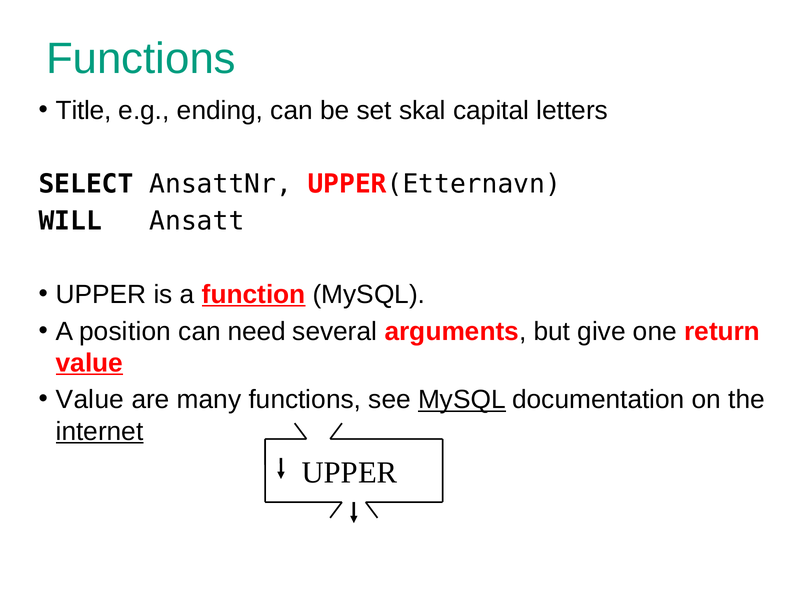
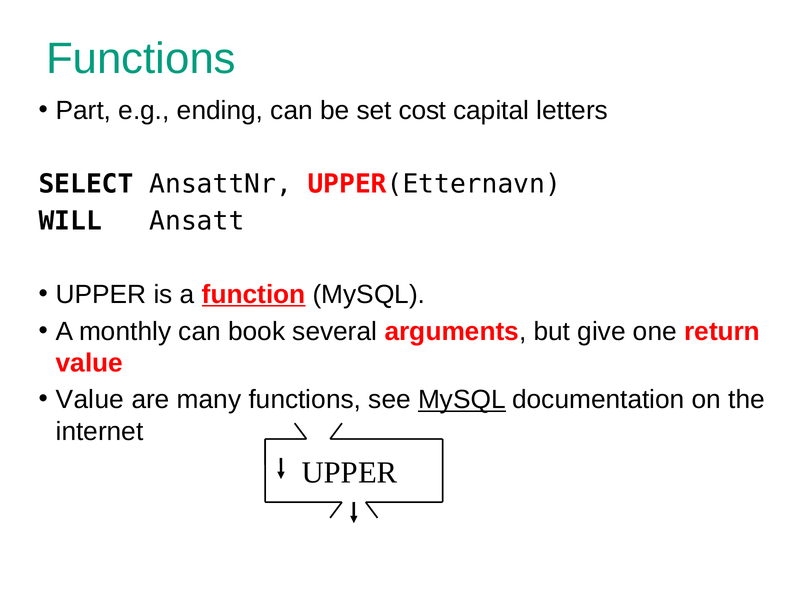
Title: Title -> Part (83, 110)
skal: skal -> cost (423, 110)
position: position -> monthly (125, 331)
need: need -> book (257, 331)
value underline: present -> none (89, 363)
internet underline: present -> none (100, 431)
